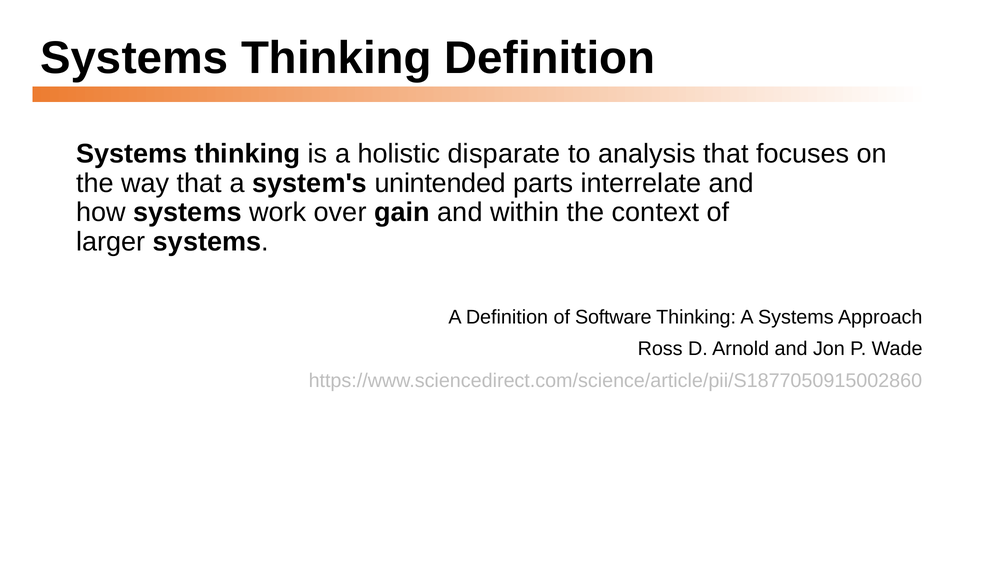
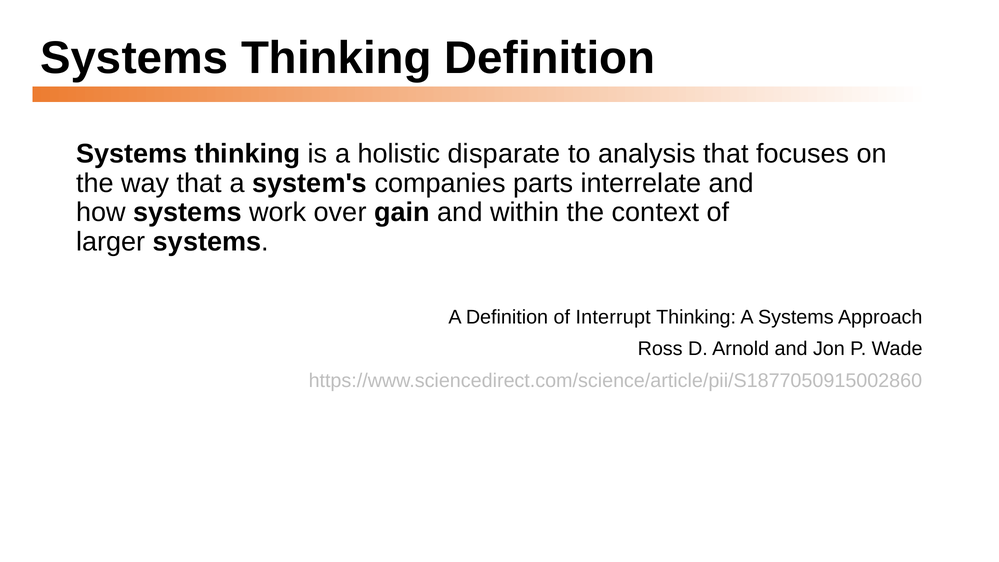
unintended: unintended -> companies (440, 183)
Software: Software -> Interrupt (613, 317)
